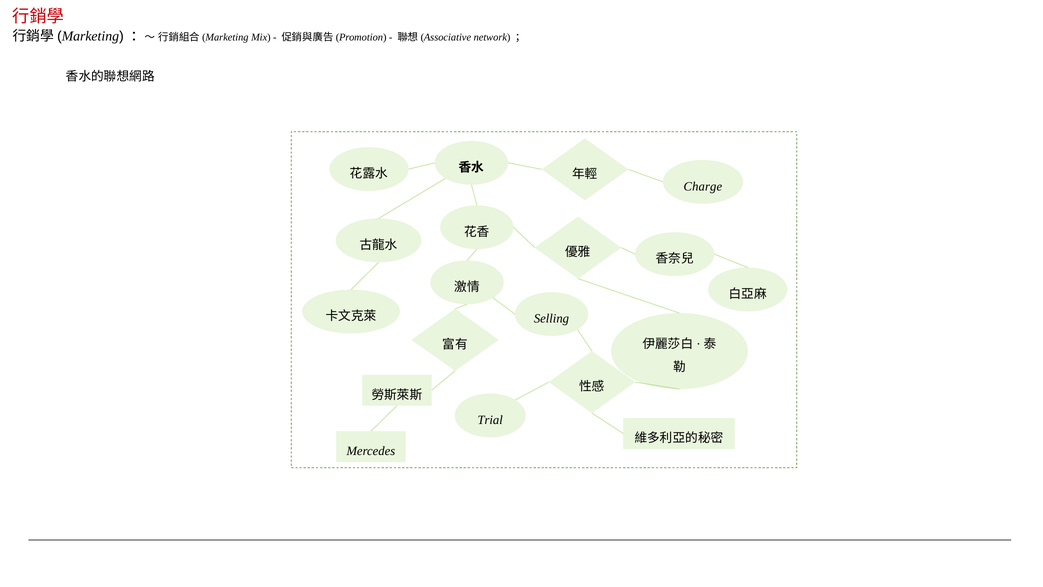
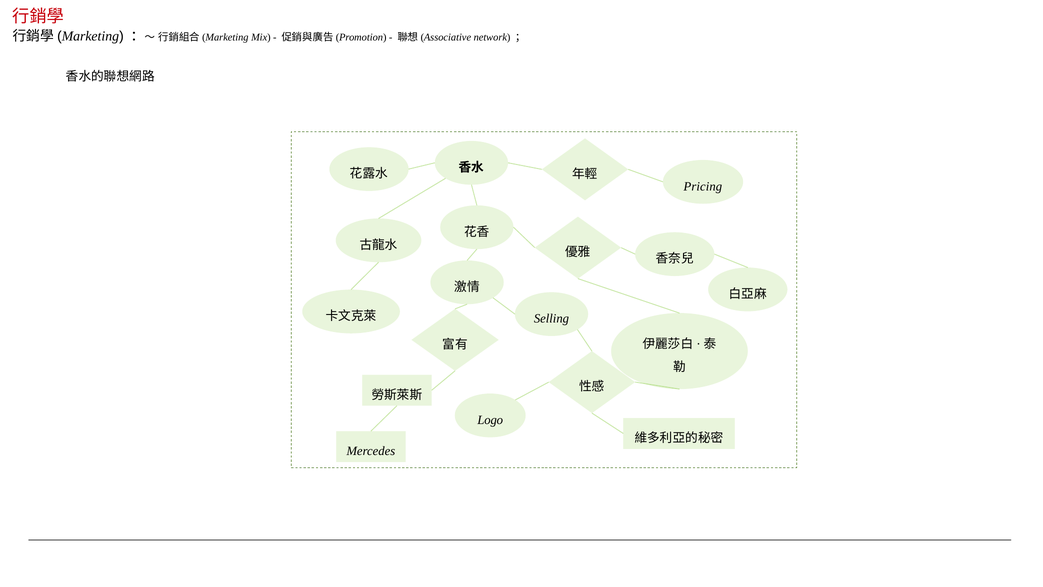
Charge: Charge -> Pricing (703, 186)
Trial: Trial -> Logo (490, 420)
